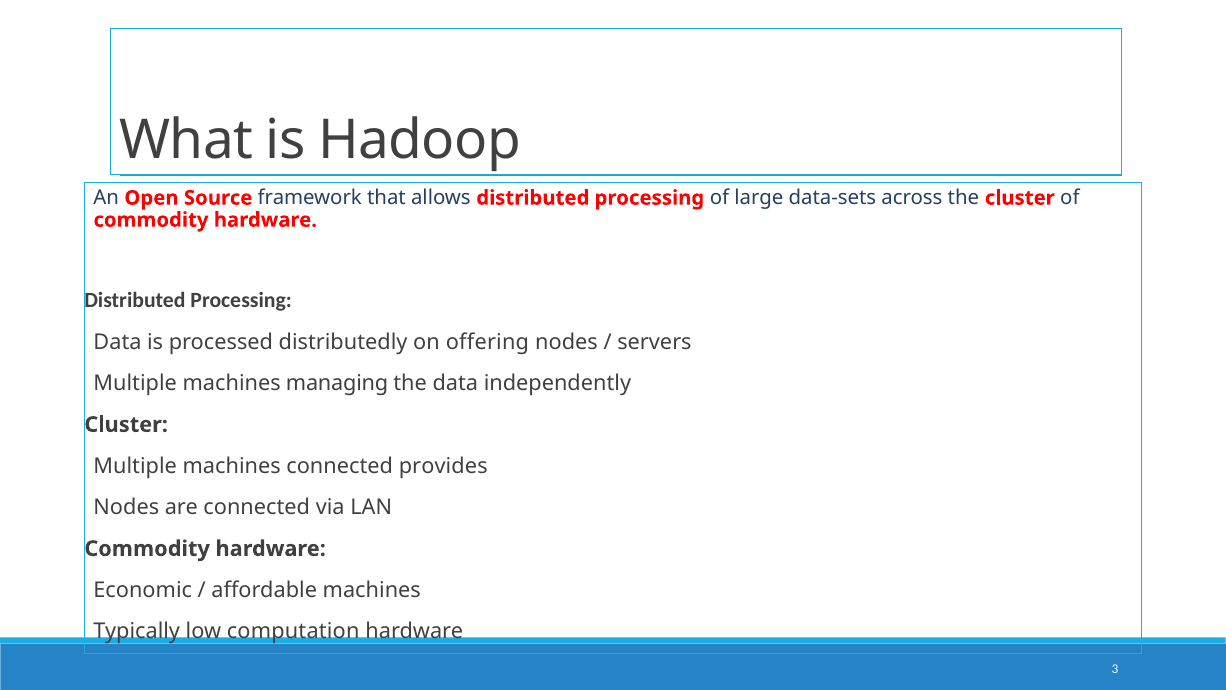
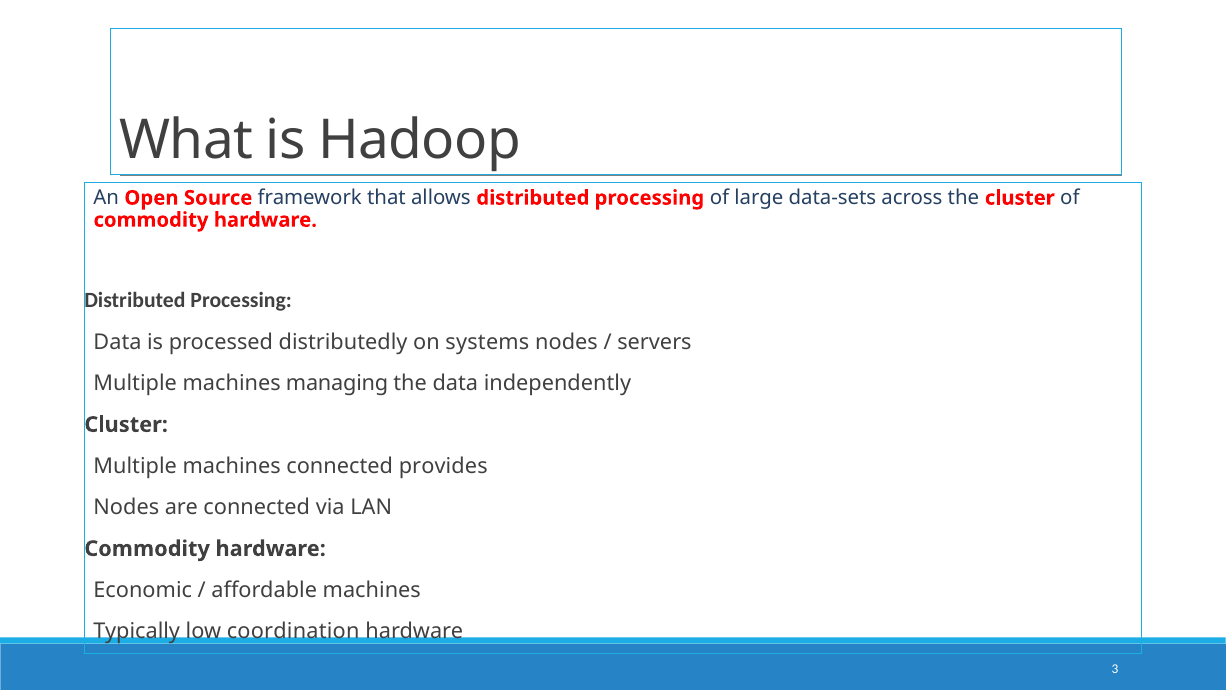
offering: offering -> systems (487, 342)
computation: computation -> coordination (293, 631)
